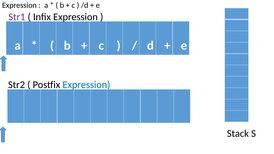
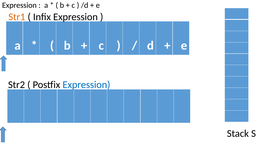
Str1 colour: purple -> orange (17, 17)
